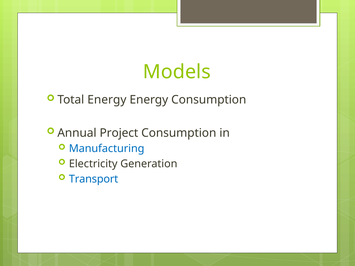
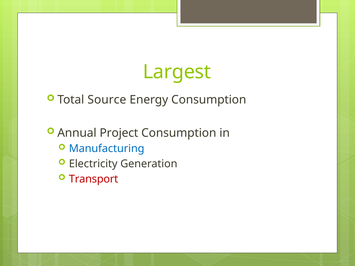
Models: Models -> Largest (177, 72)
Total Energy: Energy -> Source (107, 100)
Transport colour: blue -> red (94, 179)
